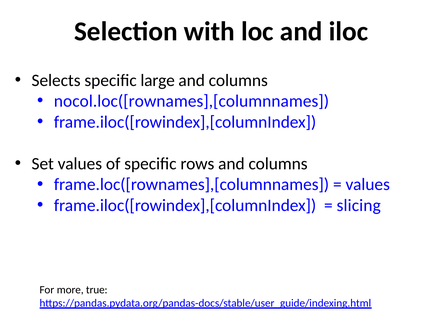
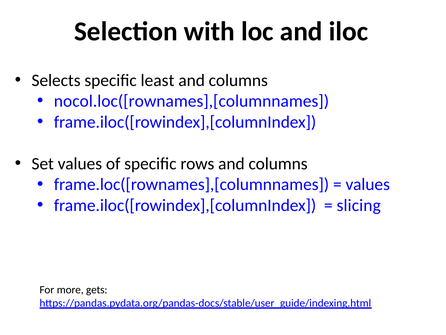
large: large -> least (158, 80)
true: true -> gets (97, 289)
